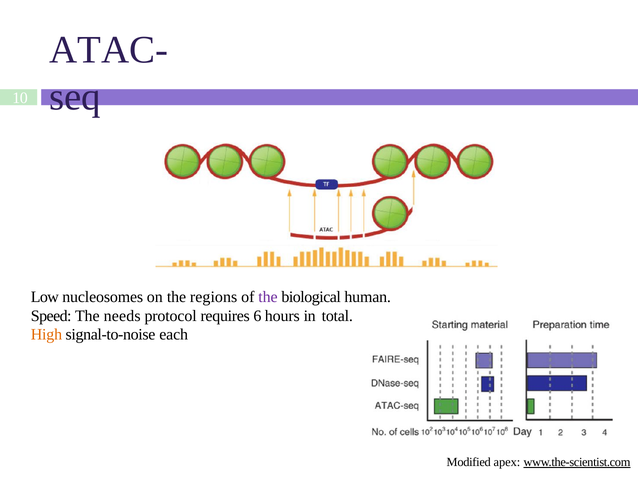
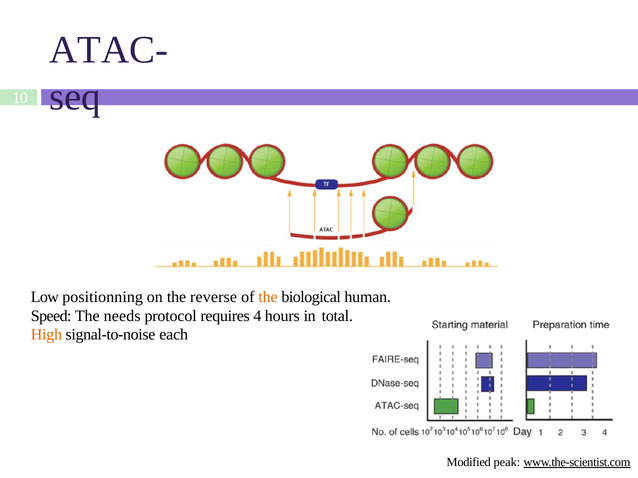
nucleosomes: nucleosomes -> positionning (103, 297)
regions: regions -> reverse (214, 297)
the colour: purple -> orange (268, 297)
6: 6 -> 4 (257, 316)
apex: apex -> peak (507, 463)
